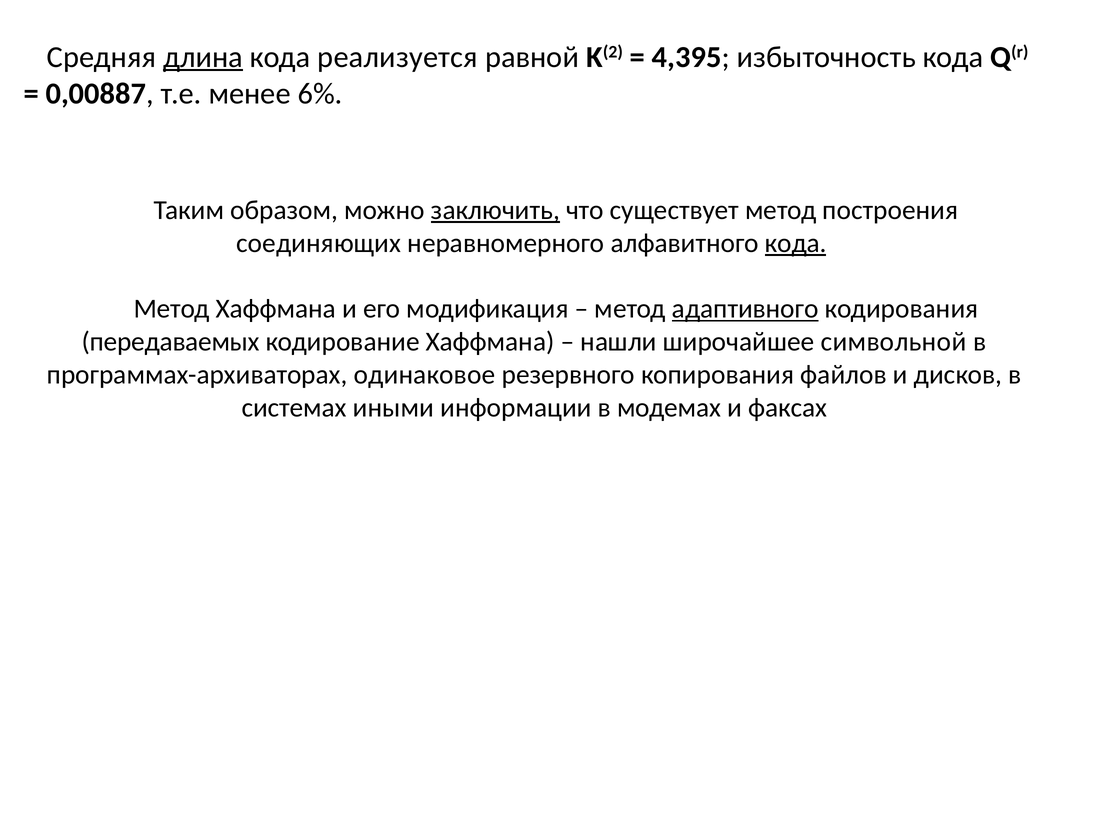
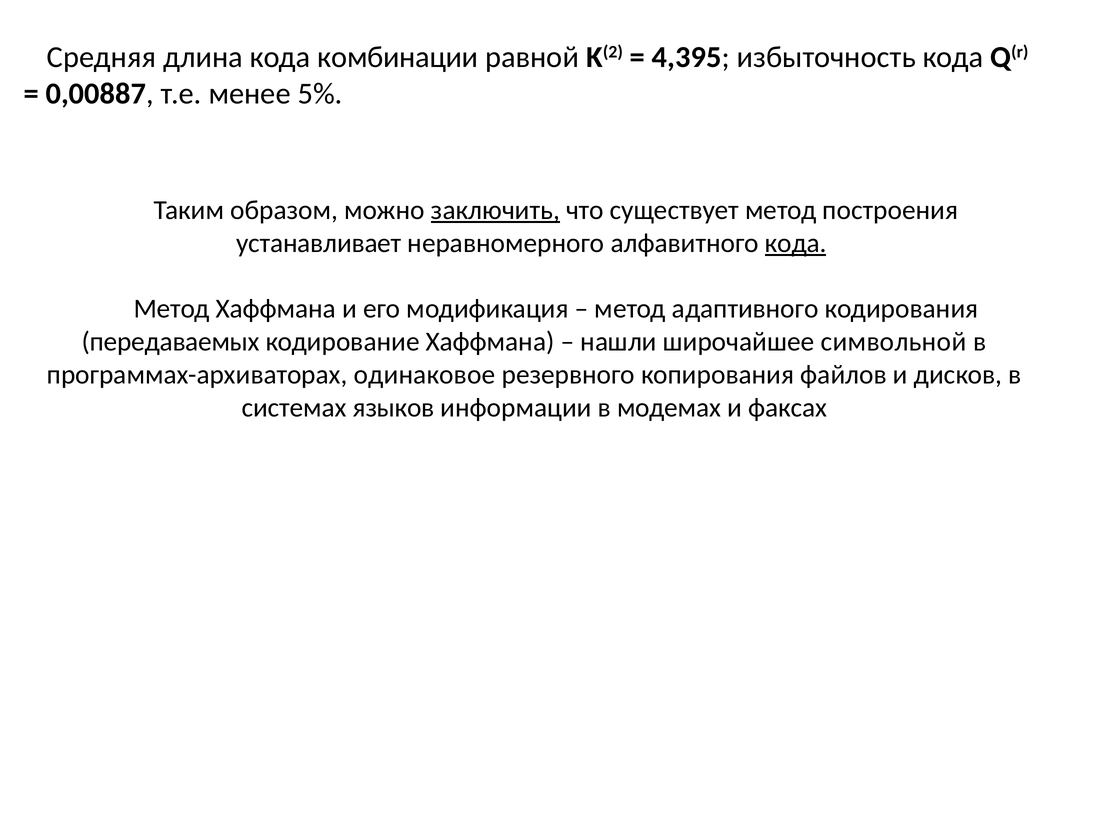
длина underline: present -> none (203, 57)
реализуется: реализуется -> комбинации (398, 57)
6%: 6% -> 5% (320, 94)
соединяющих: соединяющих -> устанавливает (319, 243)
адаптивного underline: present -> none (745, 309)
иными: иными -> языков (394, 407)
